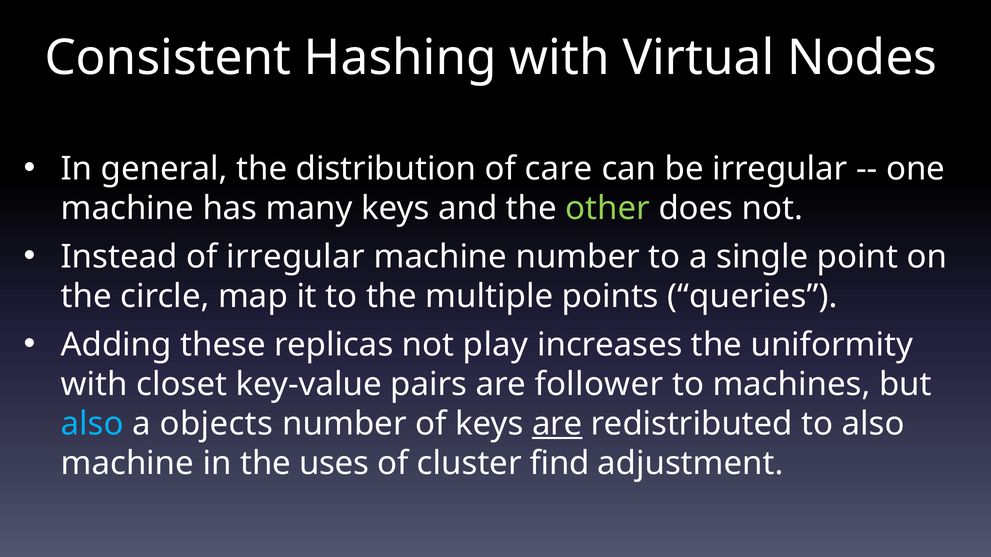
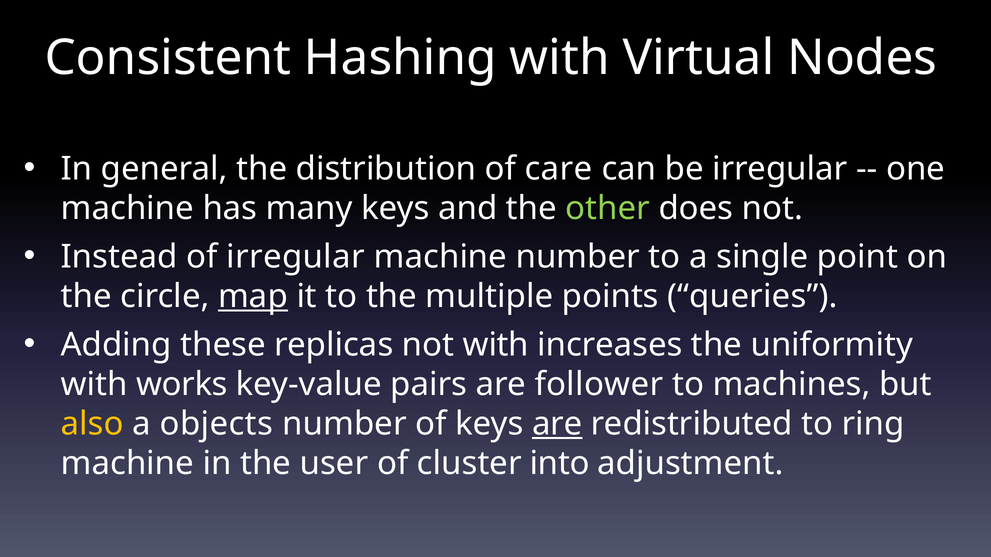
map underline: none -> present (253, 297)
not play: play -> with (496, 345)
closet: closet -> works (182, 385)
also colour: light blue -> yellow (92, 424)
to also: also -> ring (873, 424)
uses: uses -> user (334, 464)
find: find -> into (560, 464)
